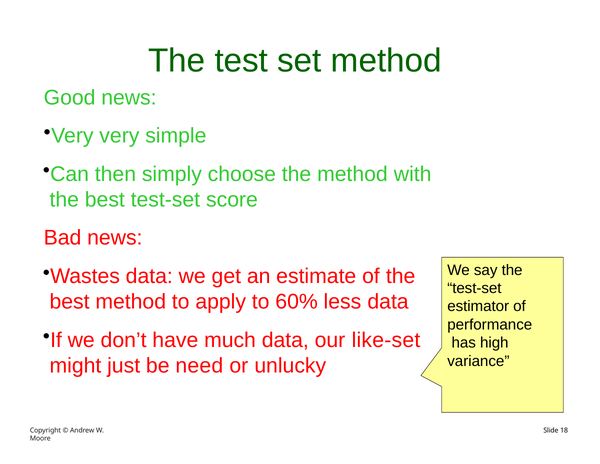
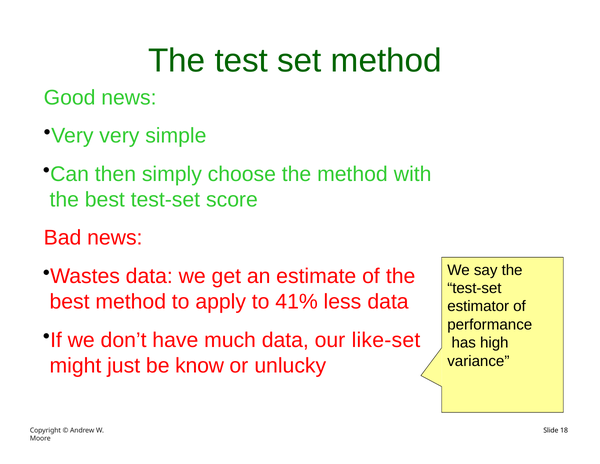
60%: 60% -> 41% (297, 301)
need: need -> know (200, 365)
